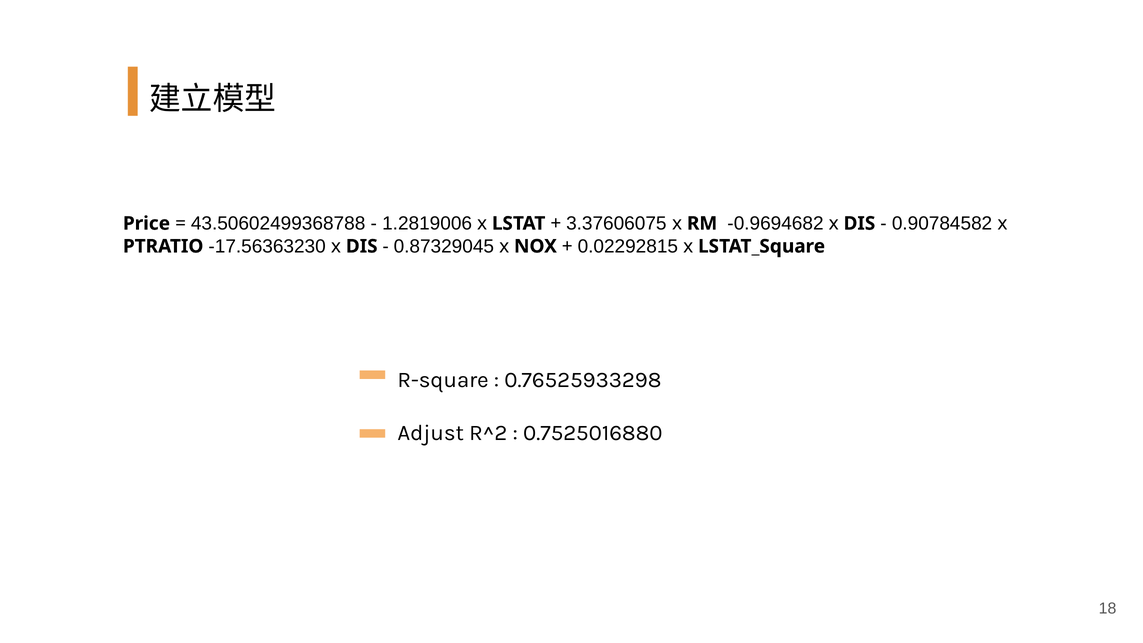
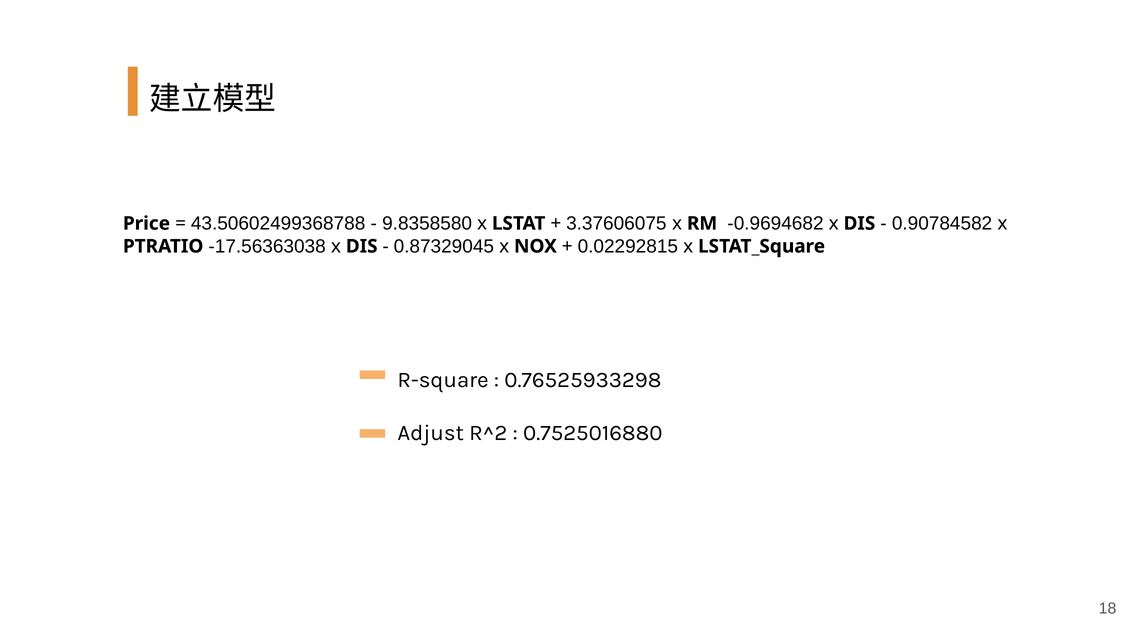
1.2819006: 1.2819006 -> 9.8358580 (427, 223)
-17.56363230: -17.56363230 -> -17.56363038 (267, 246)
